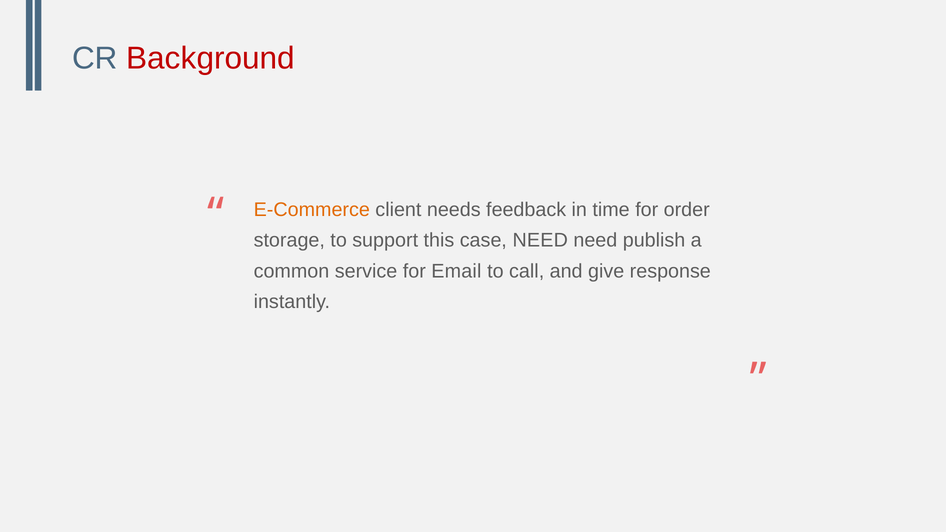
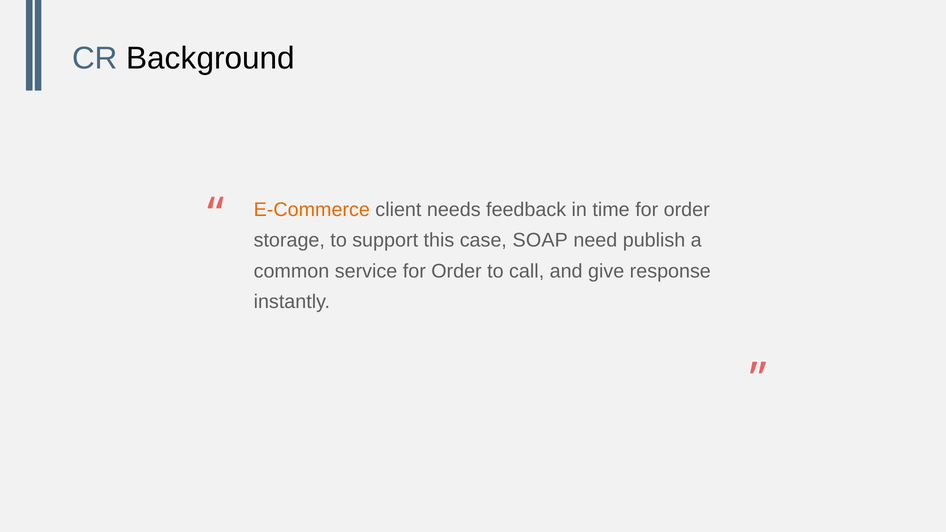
Background colour: red -> black (211, 58)
case NEED: NEED -> SOAP (540, 240)
service for Email: Email -> Order (456, 271)
